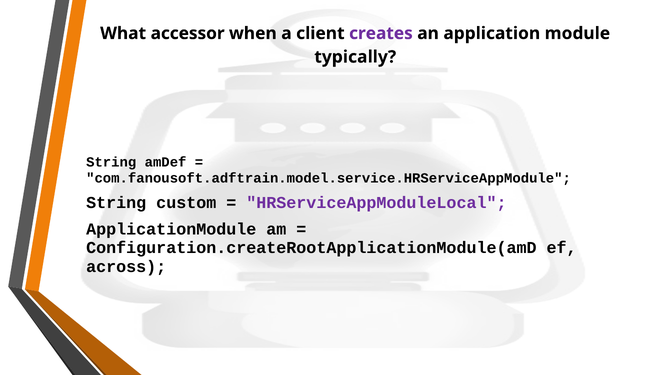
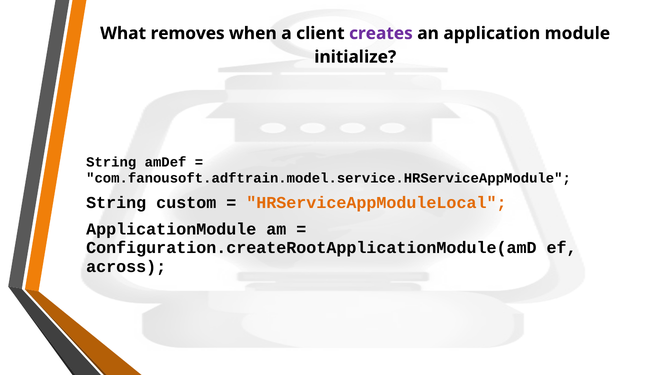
accessor: accessor -> removes (188, 33)
typically: typically -> initialize (355, 57)
HRServiceAppModuleLocal colour: purple -> orange (376, 203)
